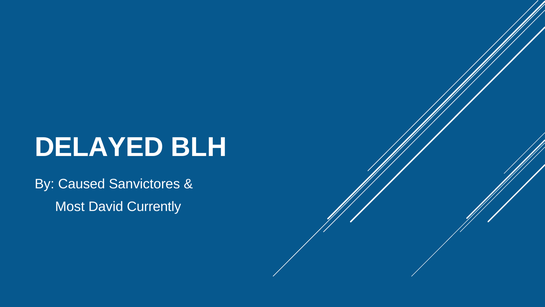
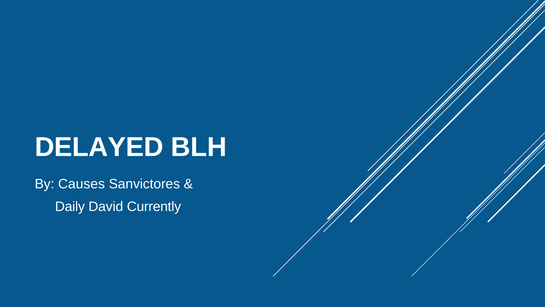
Caused: Caused -> Causes (82, 184)
Most: Most -> Daily (70, 206)
